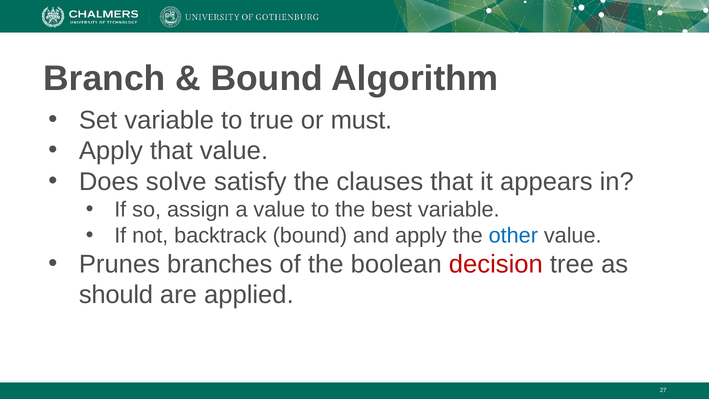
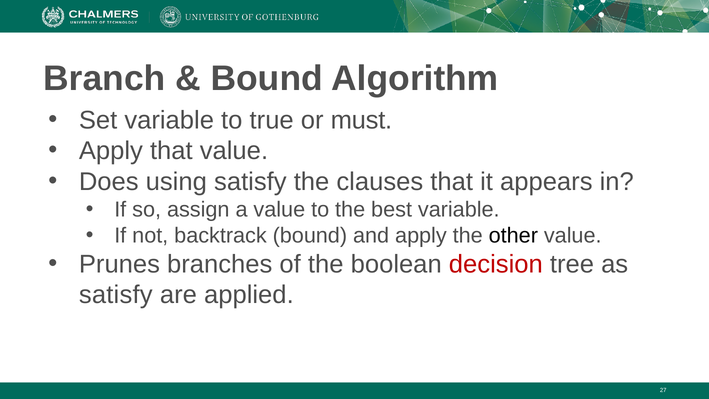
solve: solve -> using (176, 182)
other colour: blue -> black (513, 236)
should: should -> satisfy (116, 295)
